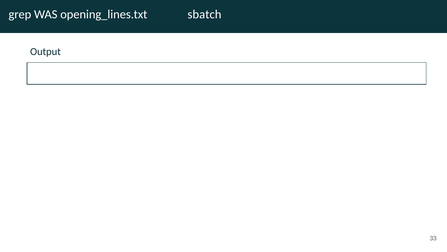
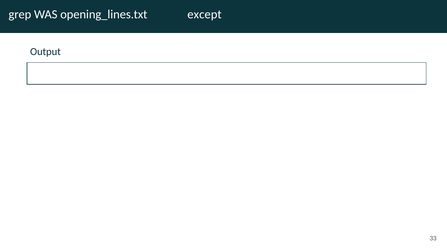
sbatch: sbatch -> except (204, 14)
